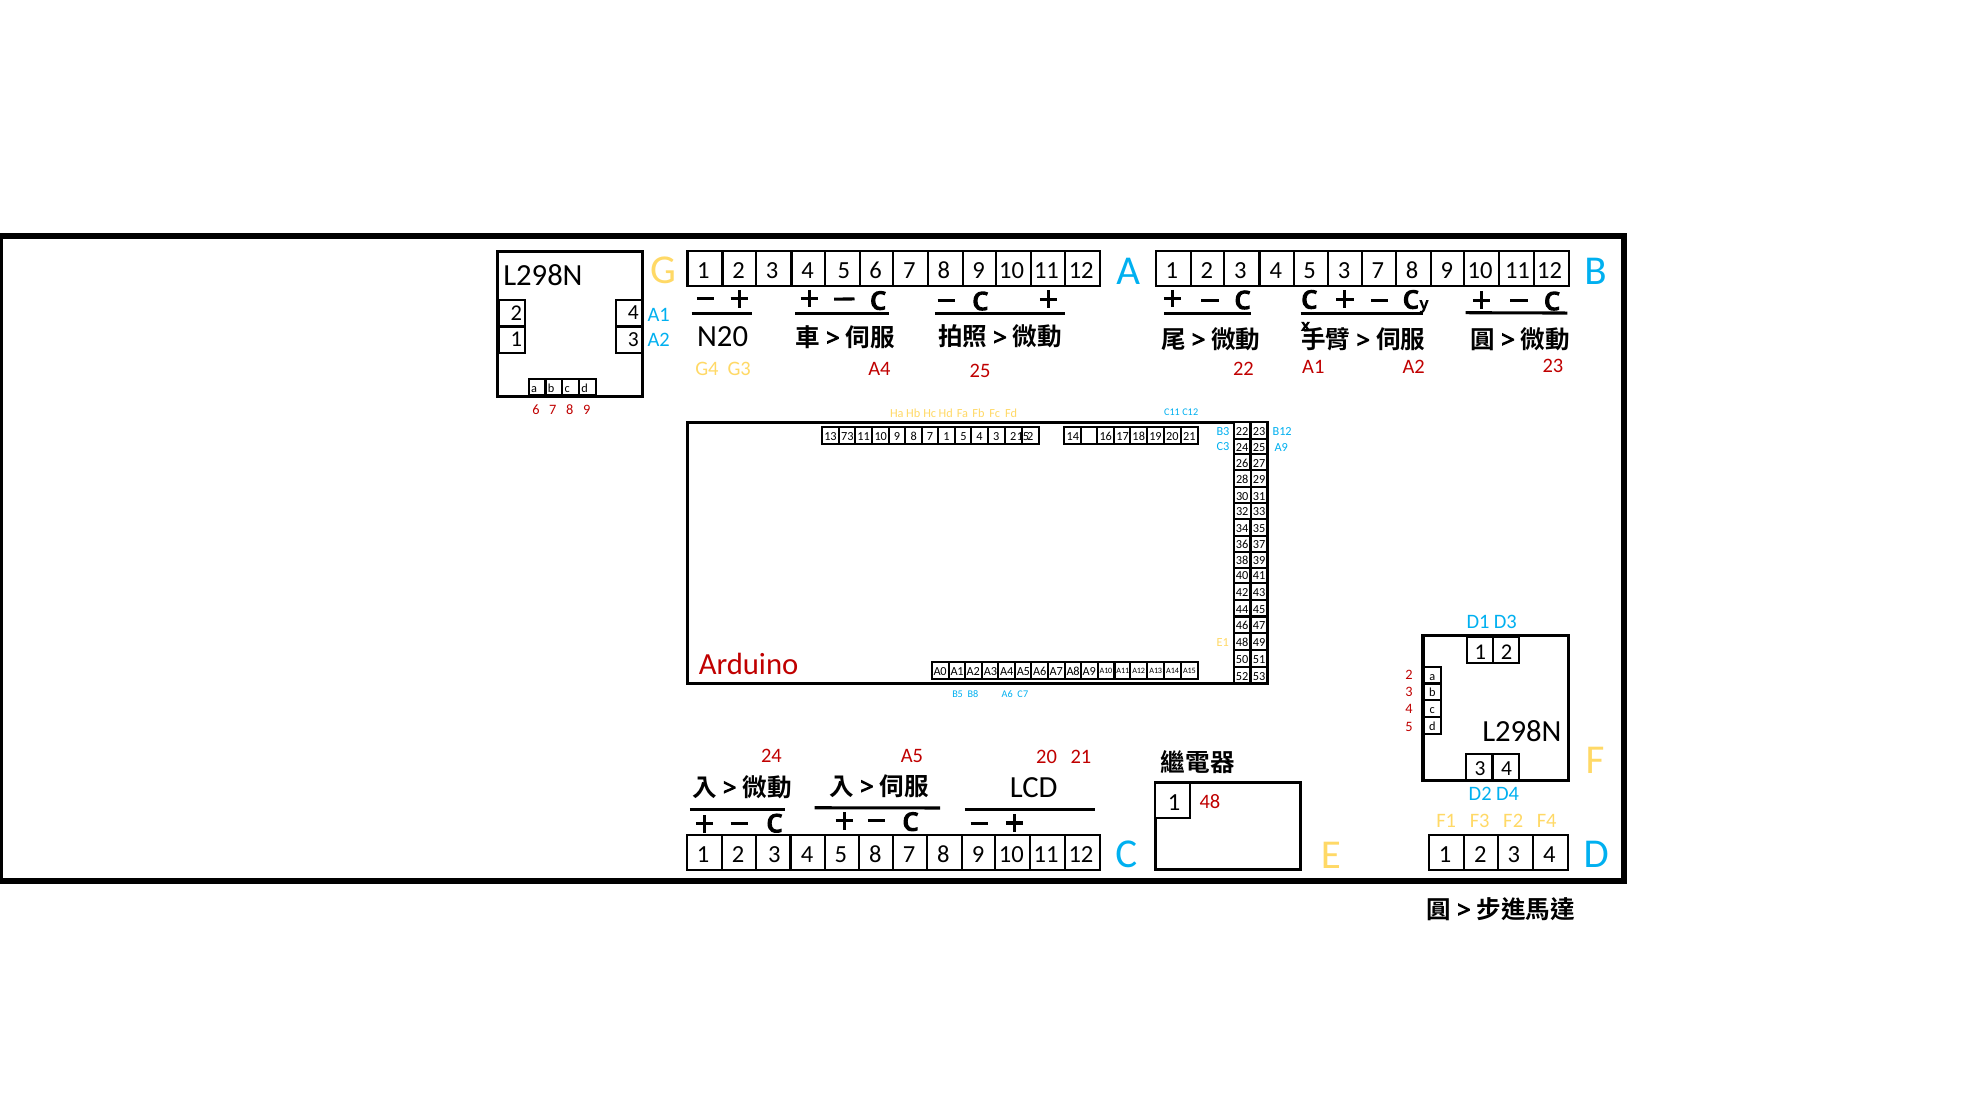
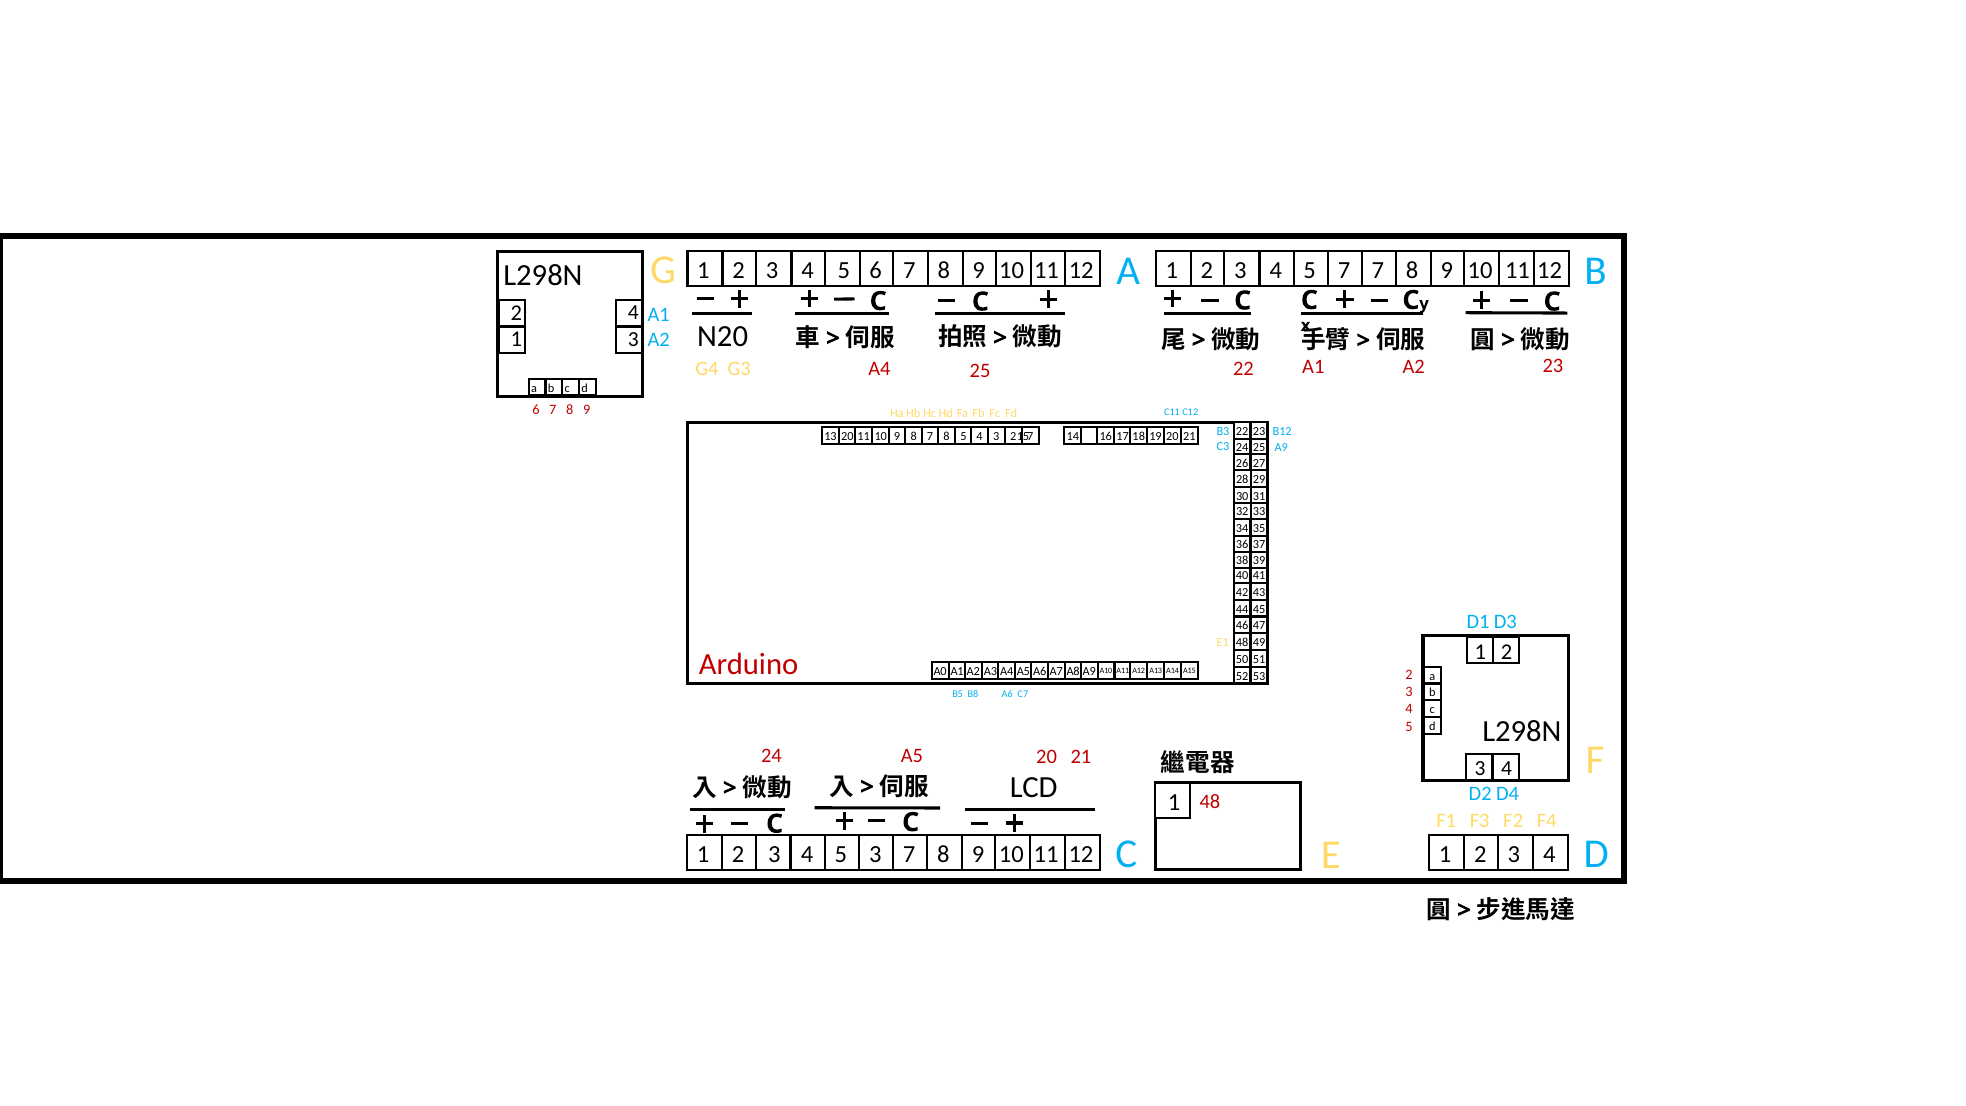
5 3: 3 -> 7 (1344, 270)
13 73: 73 -> 20 (847, 436)
8 7 1: 1 -> 8 (947, 436)
2 2: 2 -> 7 (1030, 436)
5 8: 8 -> 3 (875, 854)
